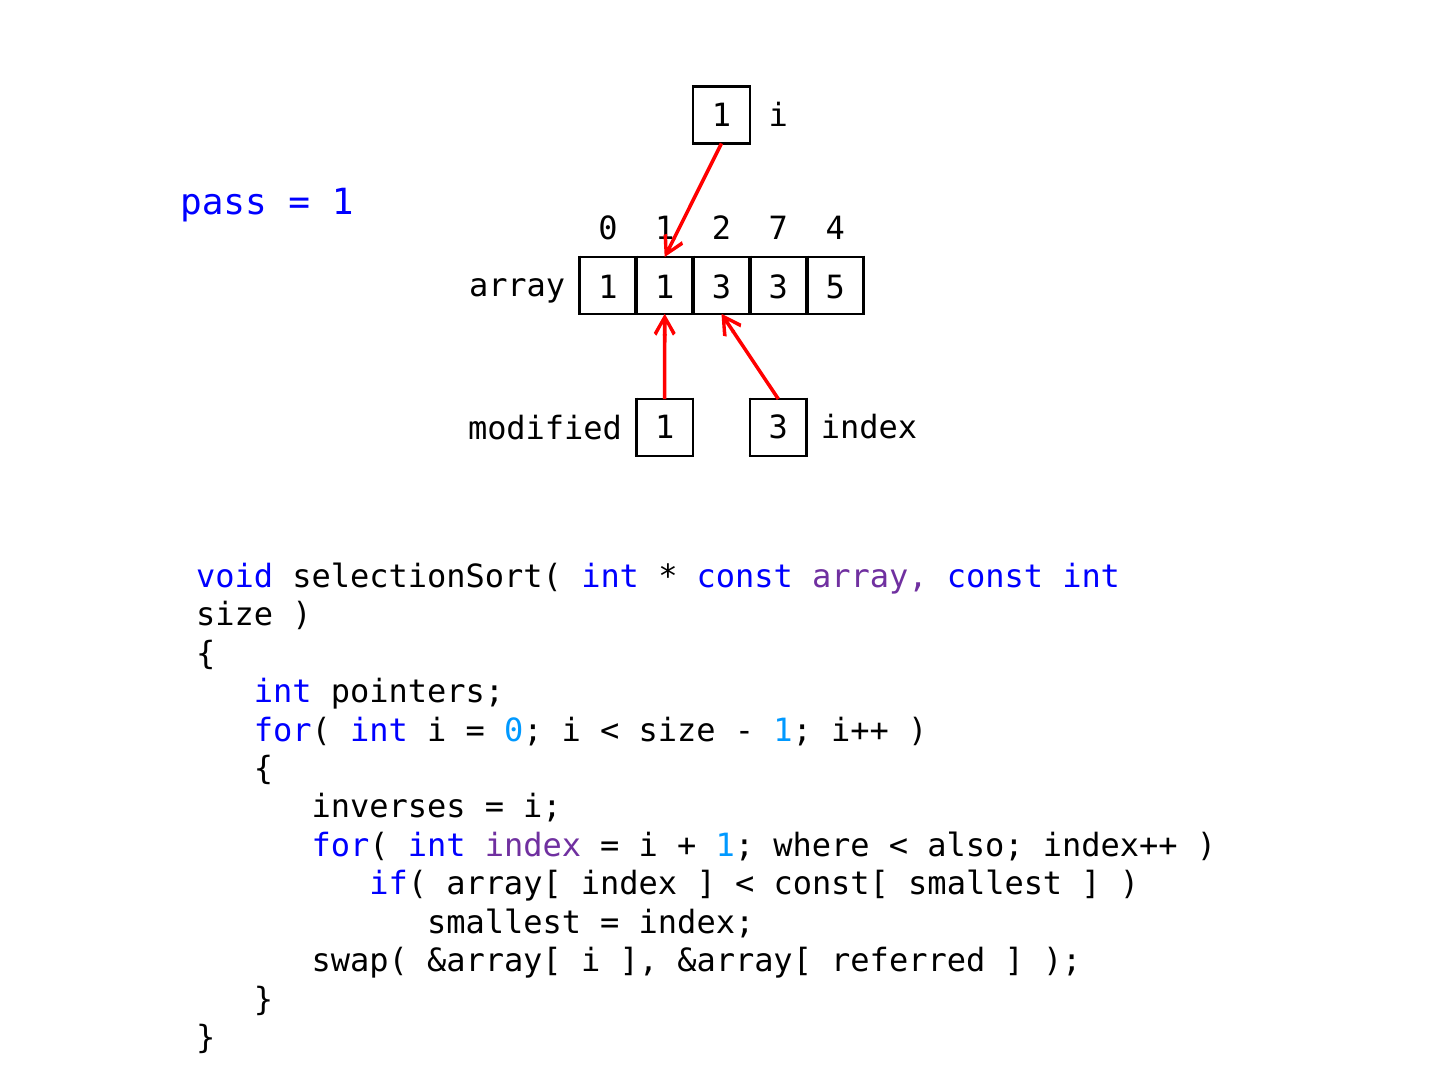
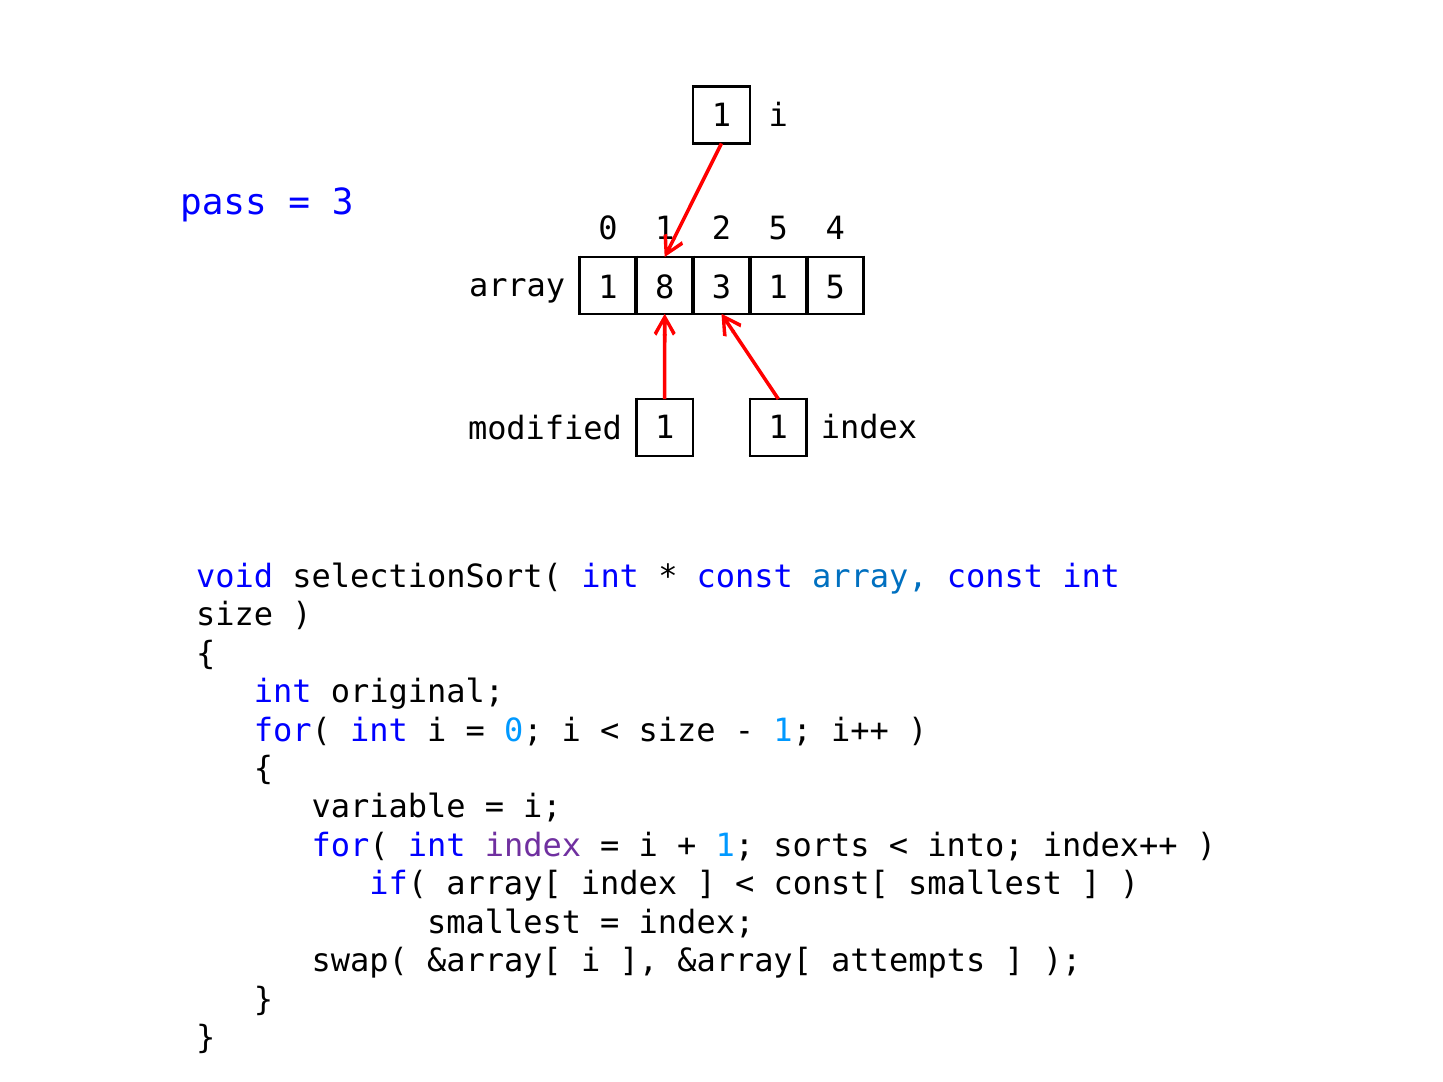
1: 1 -> 3 (343, 203)
2 7: 7 -> 5 (778, 229)
1 1: 1 -> 8 (665, 288)
3 3: 3 -> 1 (778, 288)
3: 3 -> 1 (778, 428)
array colour: purple -> blue (870, 577)
pointers: pointers -> original (418, 692)
inverses: inverses -> variable (389, 808)
where: where -> sorts (822, 846)
also: also -> into (976, 846)
referred: referred -> attempts (908, 961)
